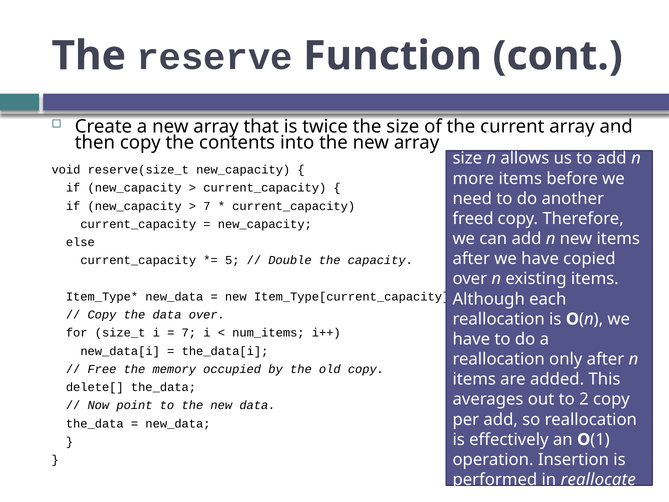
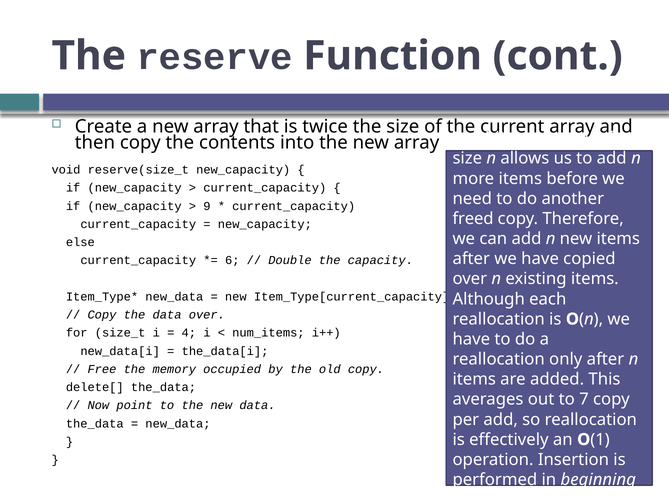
7: 7 -> 9 (207, 206)
5: 5 -> 6 (232, 260)
7: 7 -> 4 (189, 333)
2: 2 -> 7 (584, 399)
reallocate: reallocate -> beginning (598, 479)
